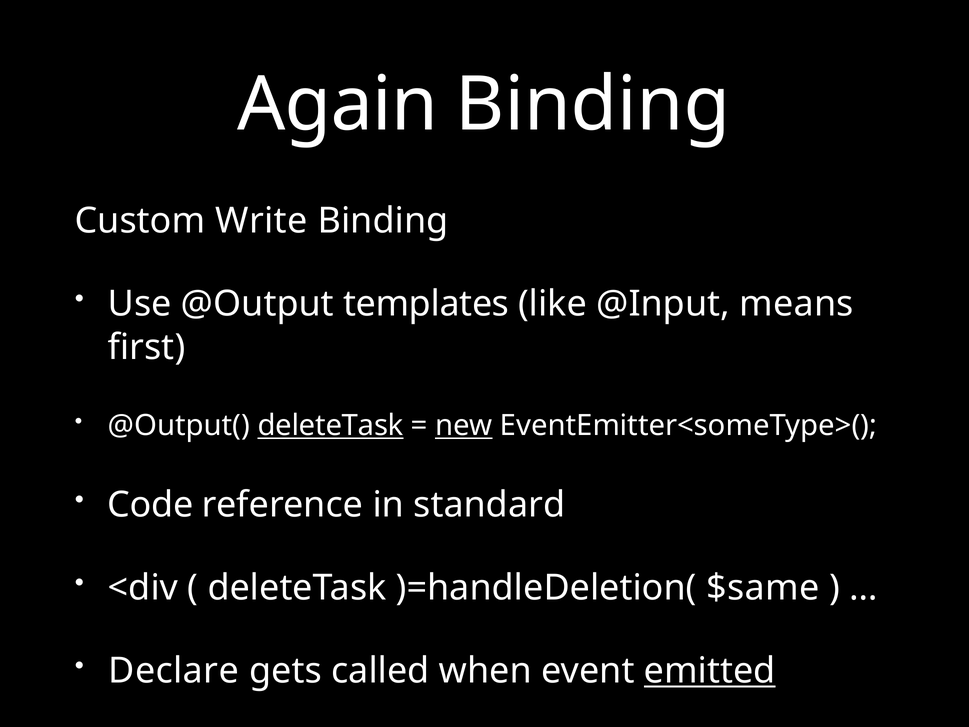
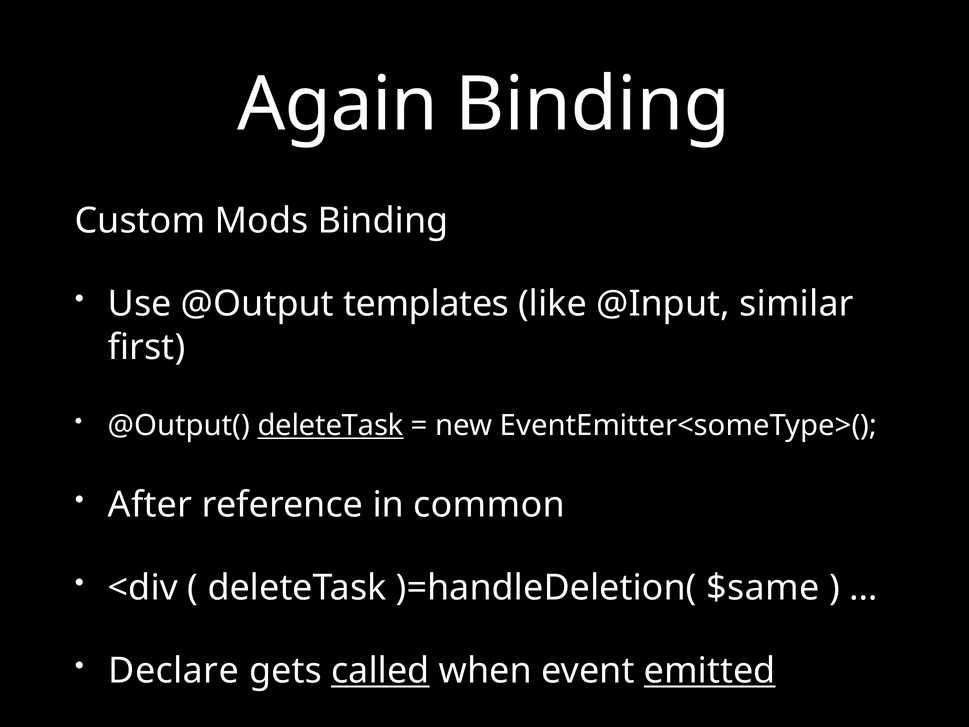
Write: Write -> Mods (262, 221)
means: means -> similar (797, 304)
new underline: present -> none (464, 425)
Code: Code -> After (150, 505)
standard: standard -> common (489, 505)
called underline: none -> present (380, 671)
